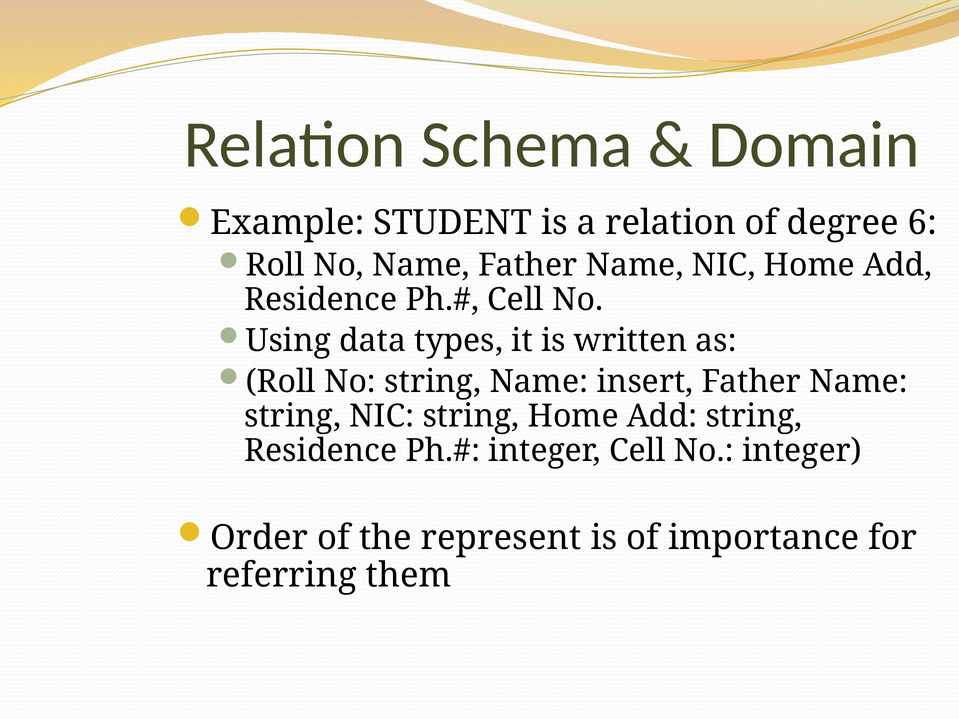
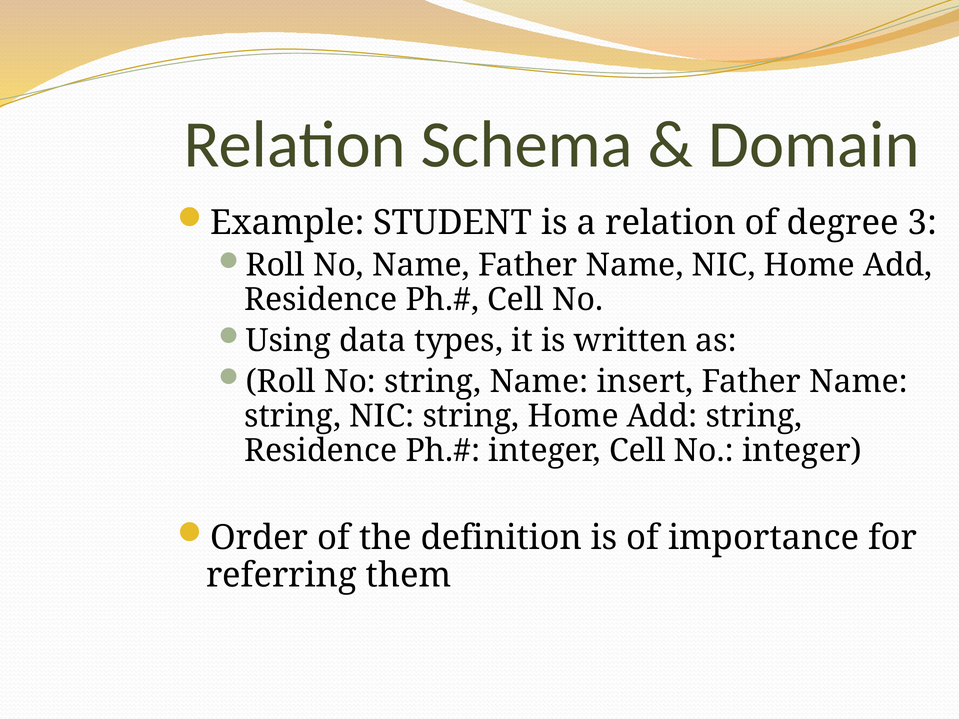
6: 6 -> 3 (922, 223)
represent: represent -> definition (501, 538)
